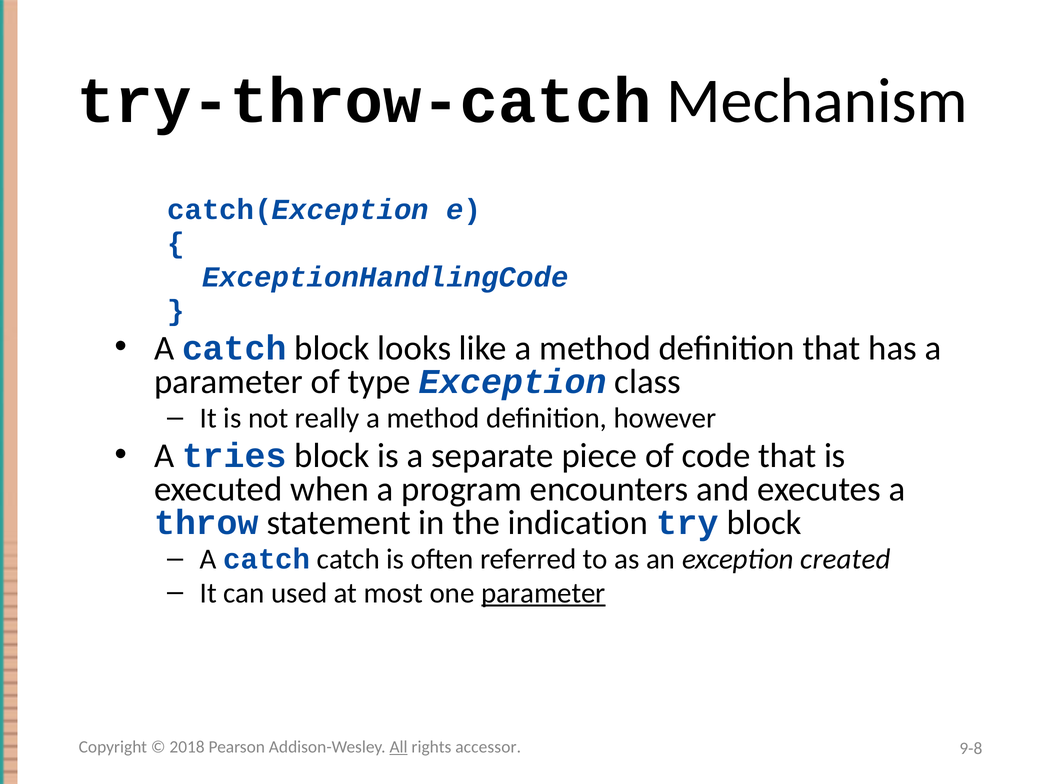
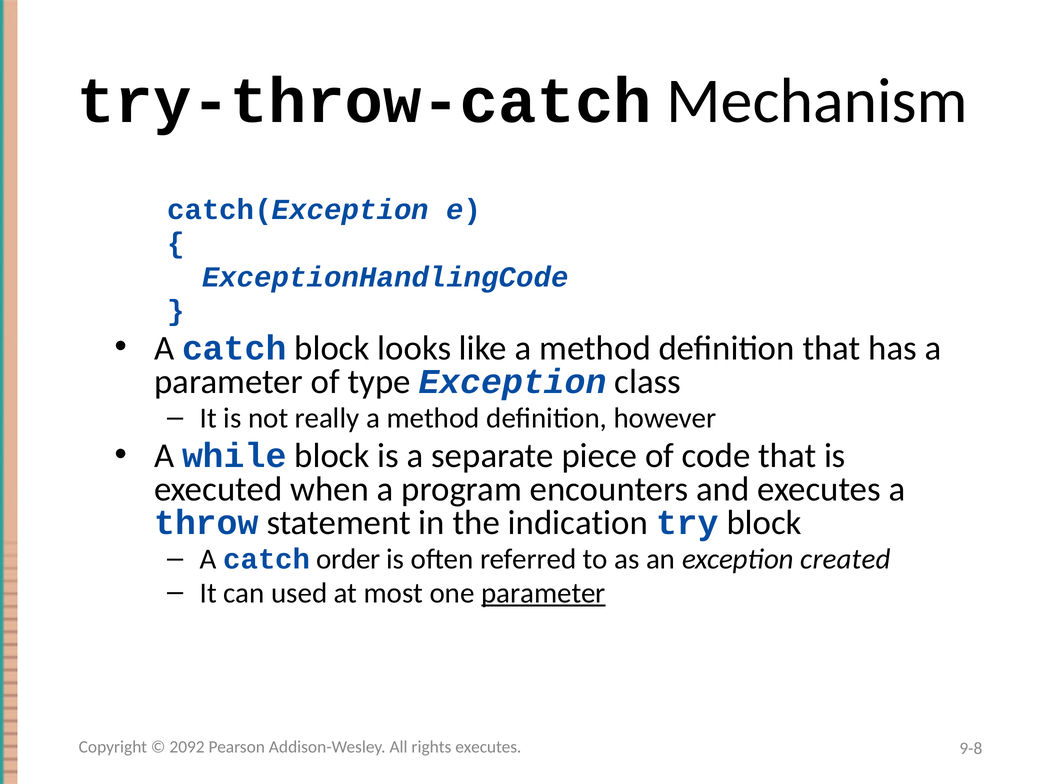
tries: tries -> while (234, 456)
catch catch: catch -> order (348, 559)
2018: 2018 -> 2092 (187, 747)
All underline: present -> none (399, 747)
rights accessor: accessor -> executes (488, 747)
